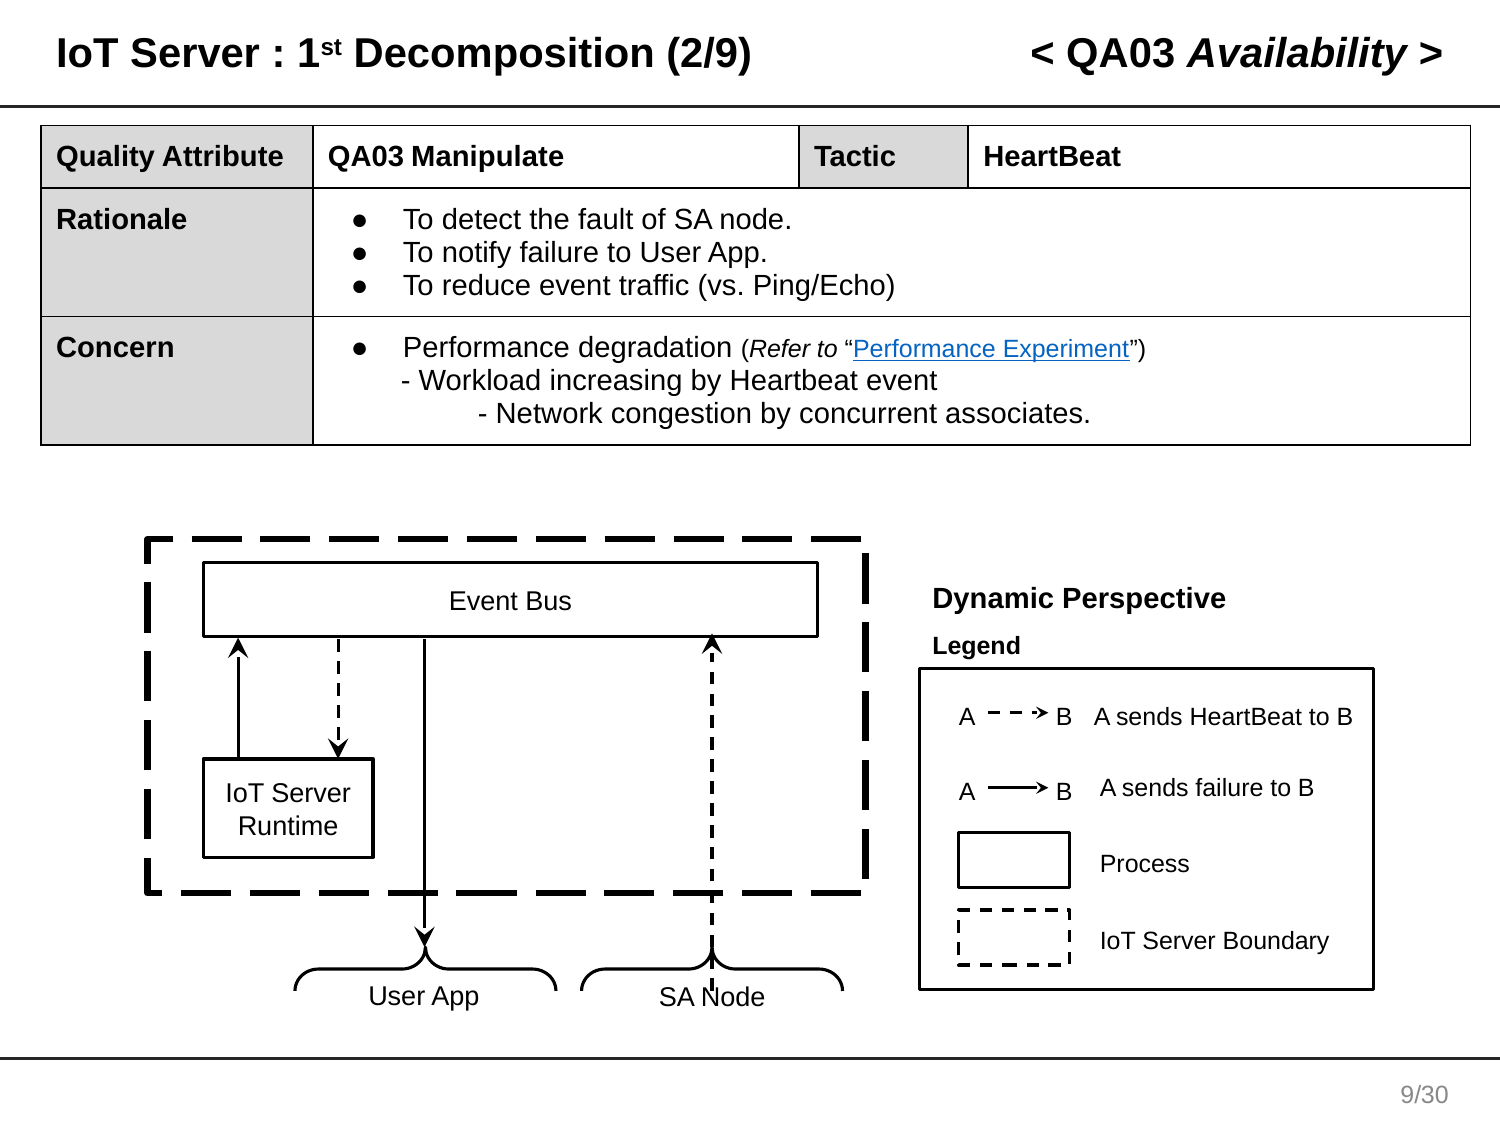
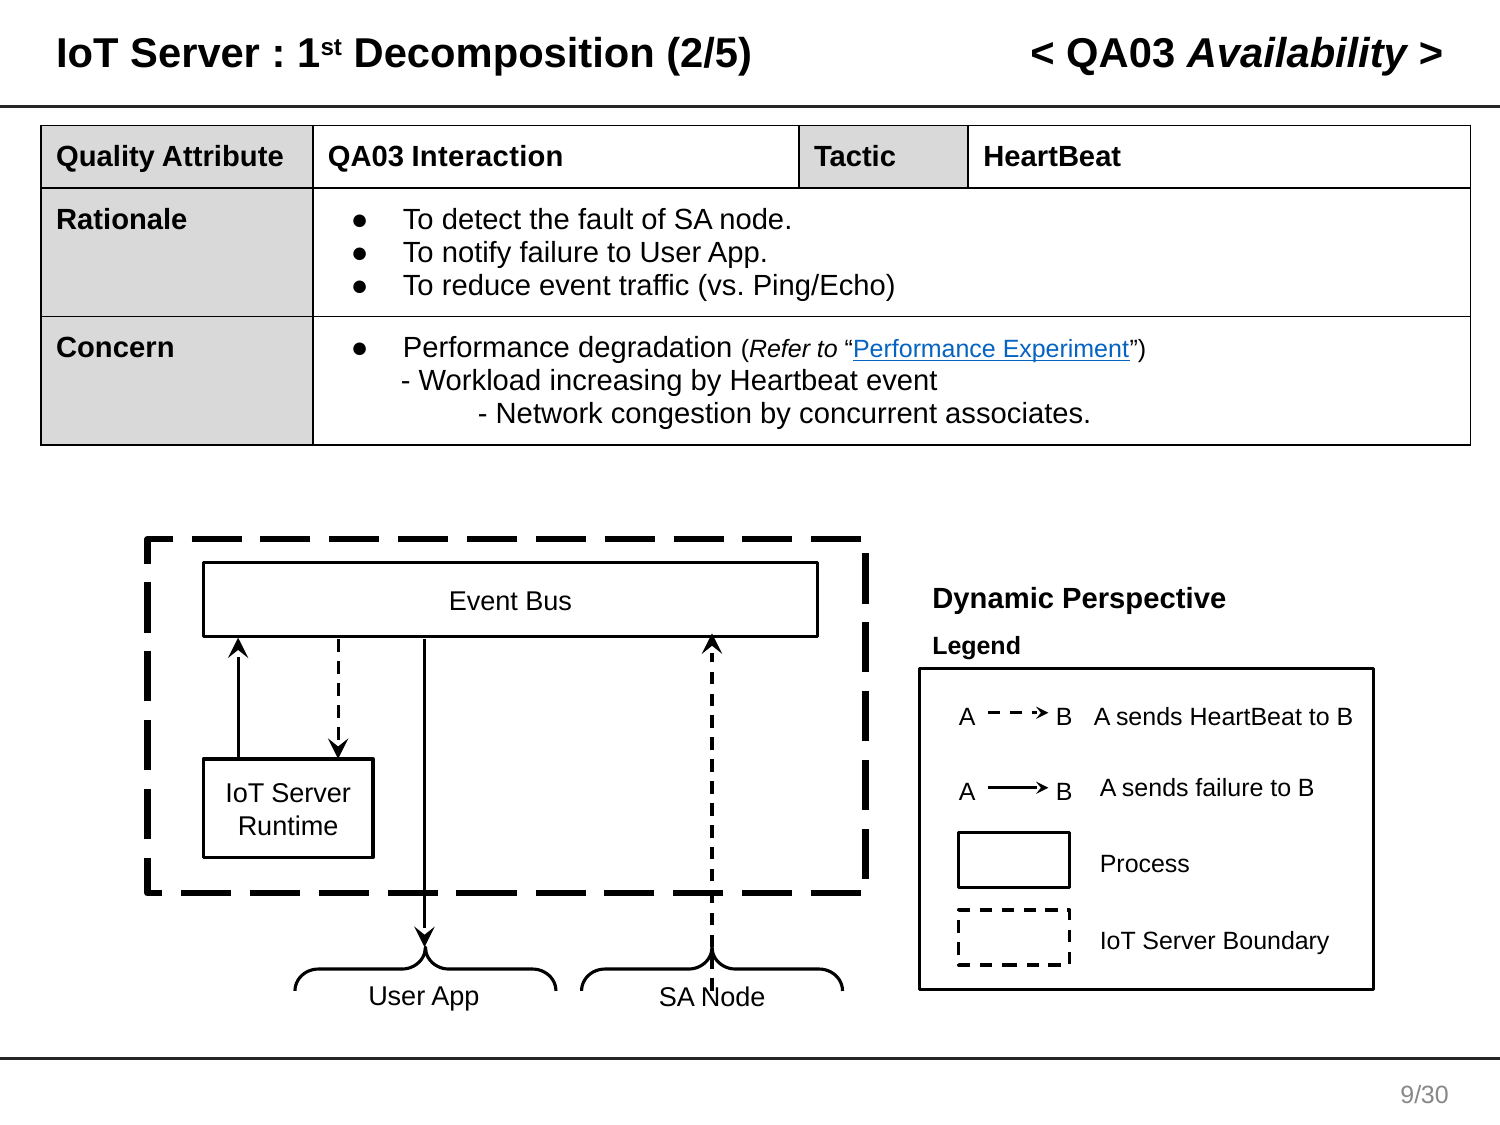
2/9: 2/9 -> 2/5 (709, 54)
Manipulate: Manipulate -> Interaction (488, 157)
